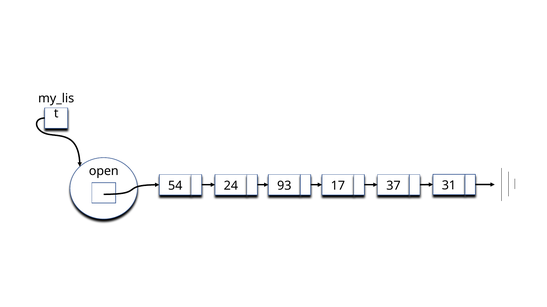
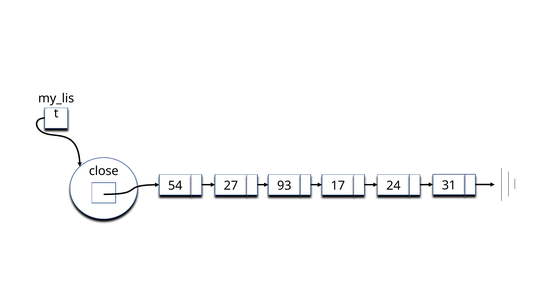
open: open -> close (104, 171)
24: 24 -> 27 (231, 186)
37: 37 -> 24 (393, 186)
